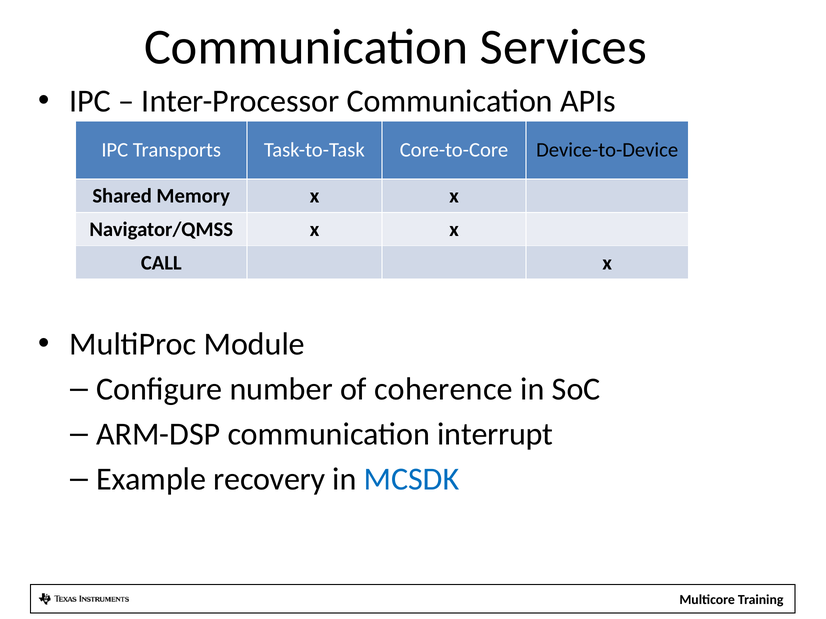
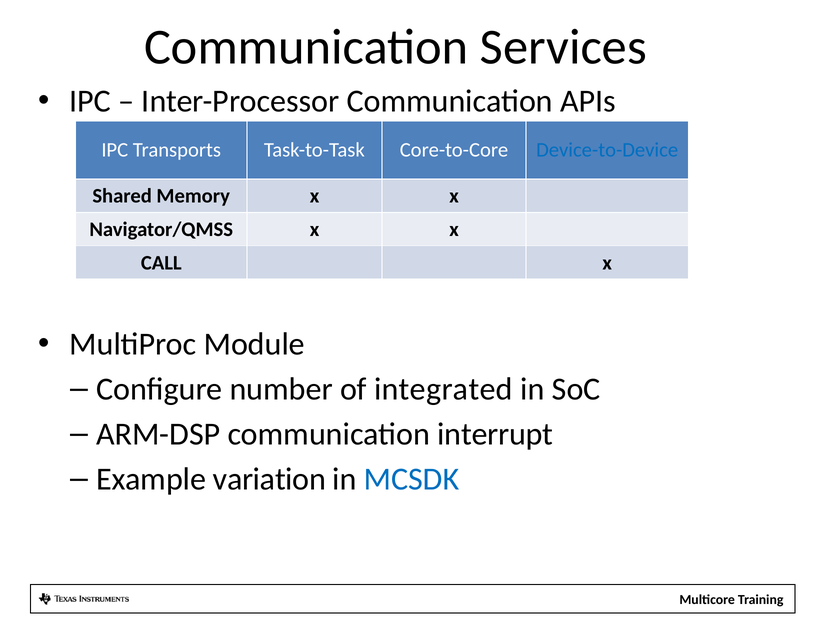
Device-to-Device colour: black -> blue (607, 150)
coherence: coherence -> integrated (443, 390)
recovery: recovery -> variation (269, 480)
